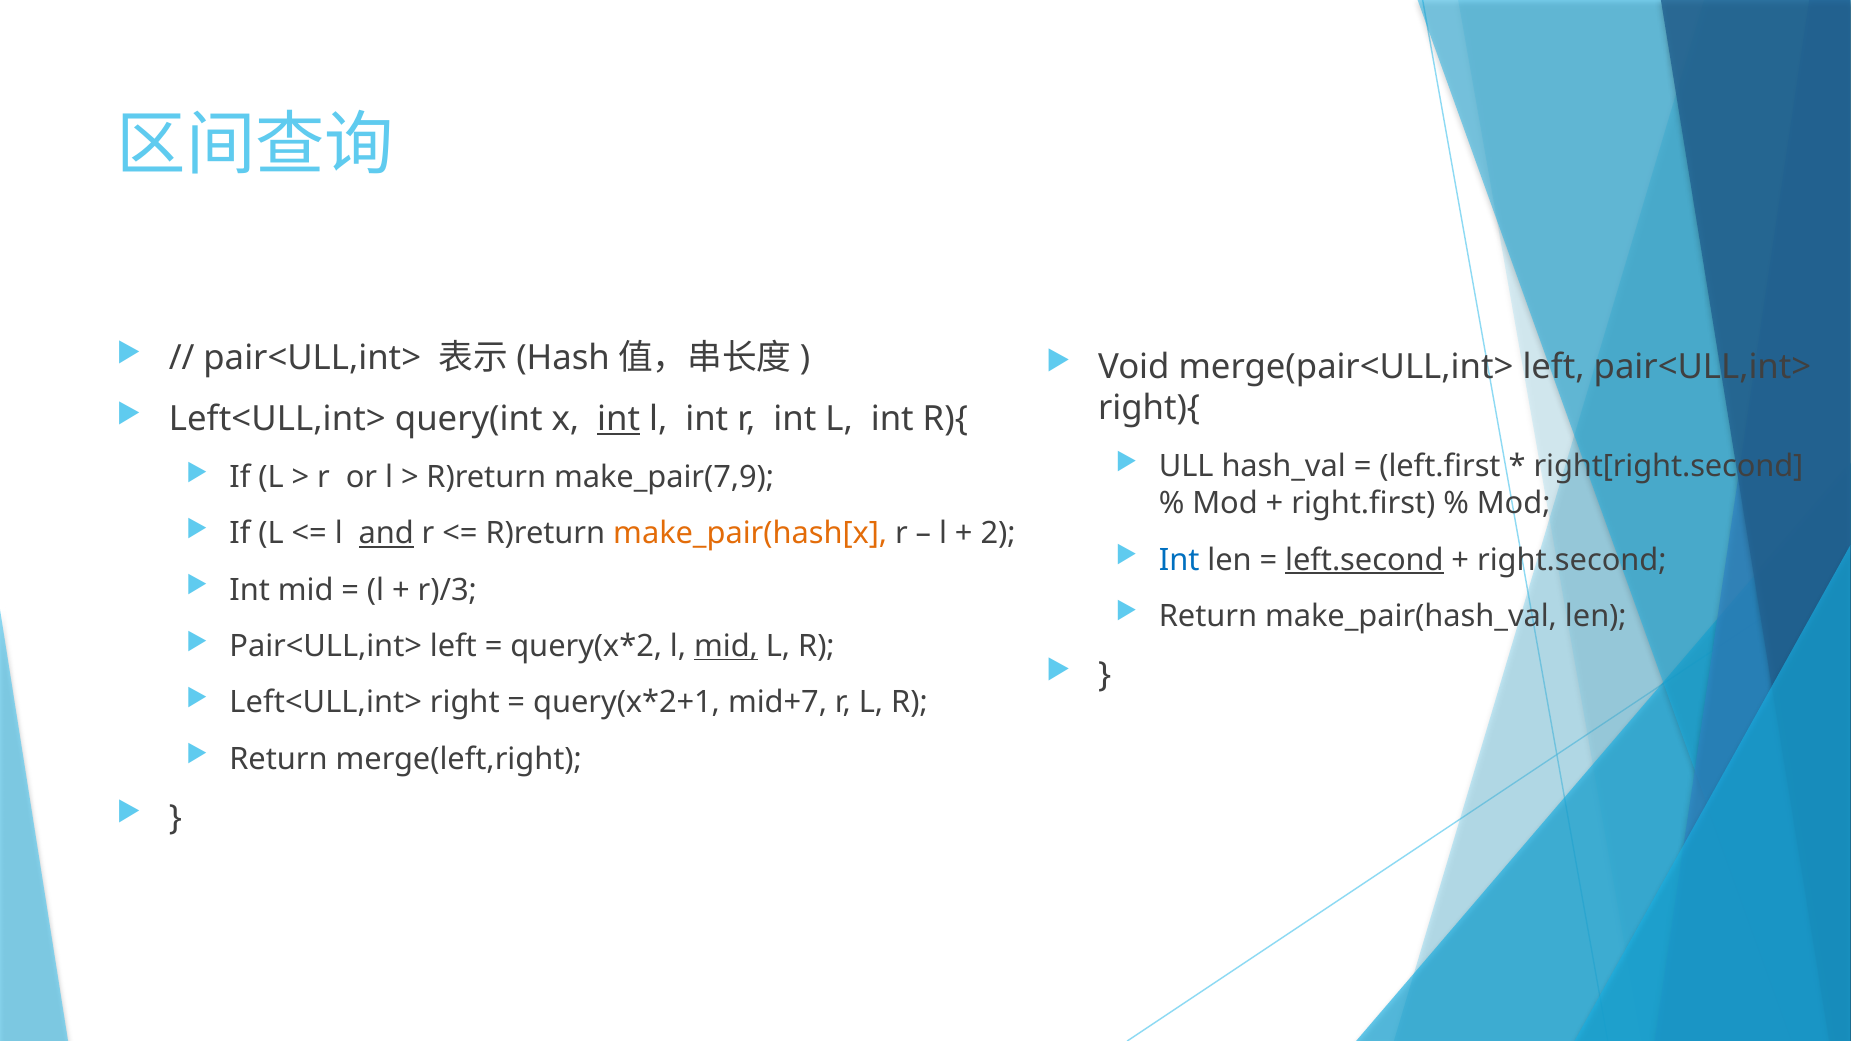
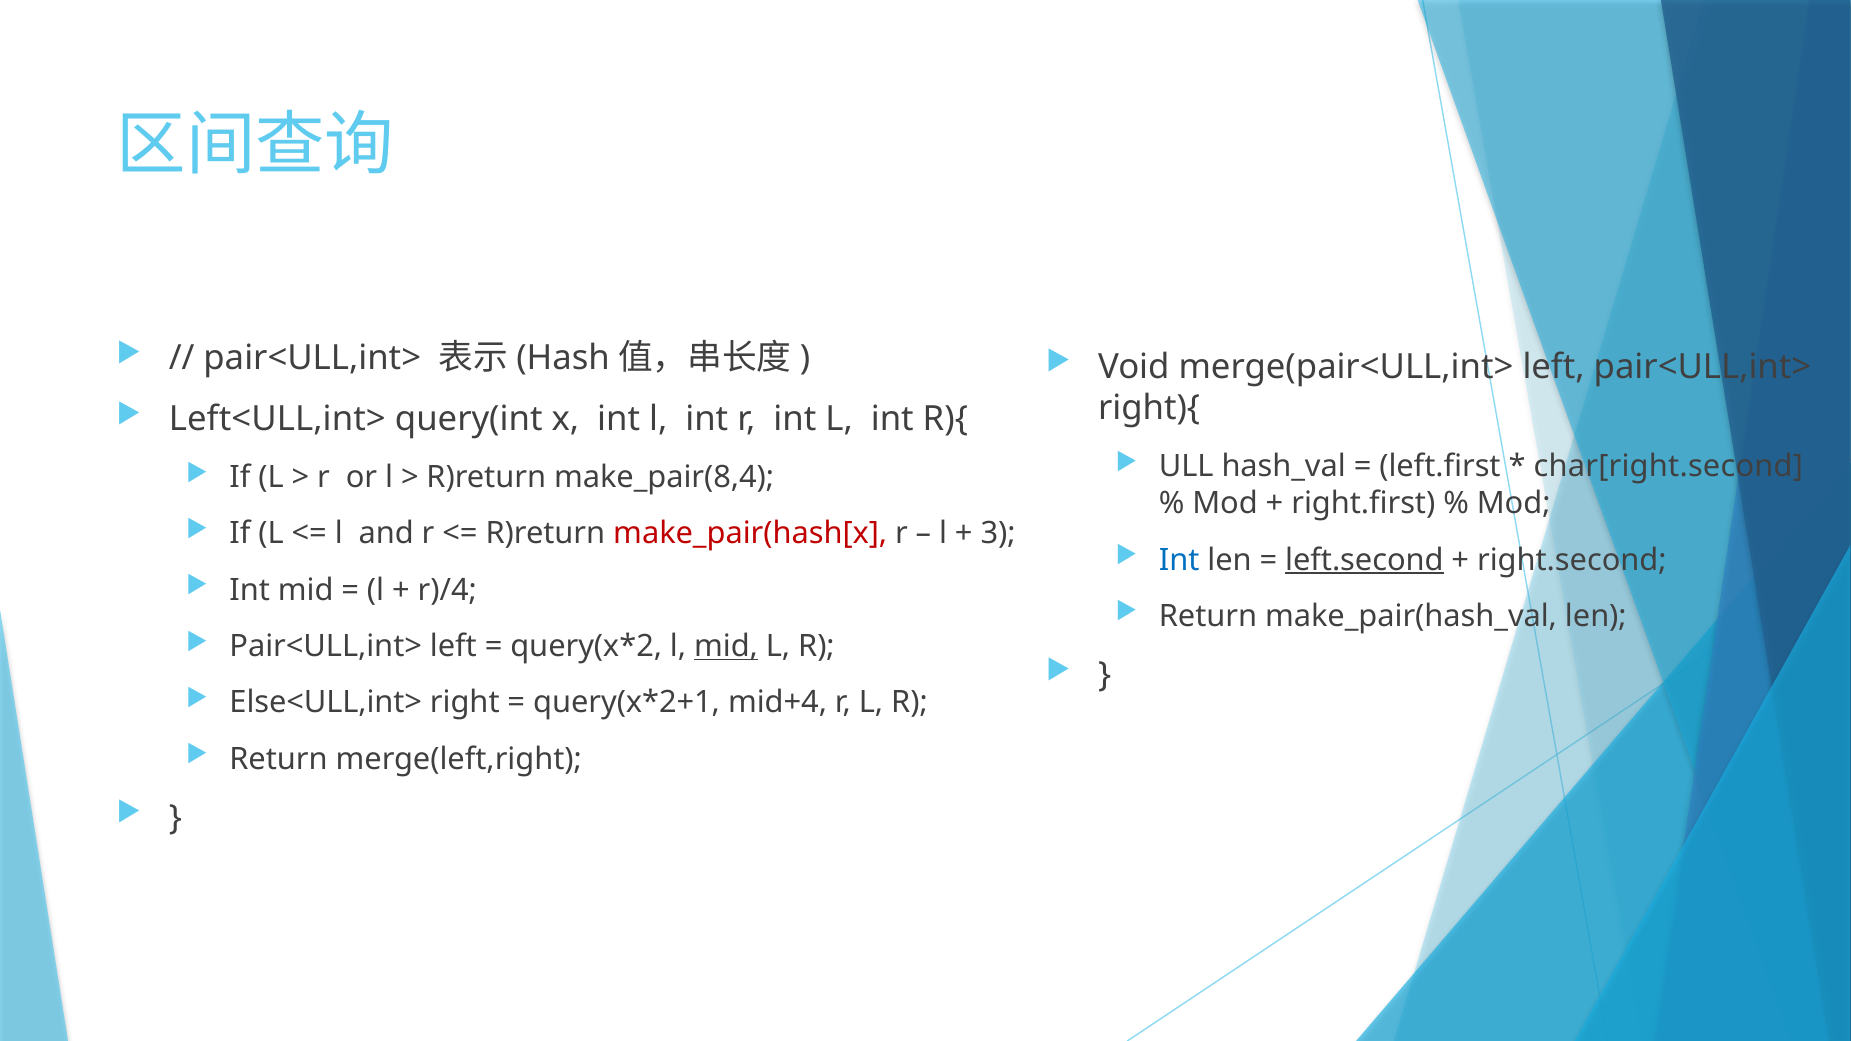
int underline: present -> none (619, 419)
right[right.second: right[right.second -> char[right.second (1668, 467)
make_pair(7,9: make_pair(7,9 -> make_pair(8,4 (664, 478)
and underline: present -> none (386, 534)
make_pair(hash[x colour: orange -> red (750, 534)
2: 2 -> 3 (998, 534)
r)/3: r)/3 -> r)/4 (447, 590)
Left<ULL,int>: Left<ULL,int> -> Else<ULL,int> (326, 703)
mid+7: mid+7 -> mid+4 (778, 703)
